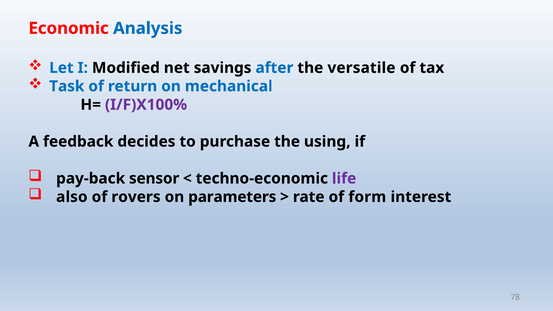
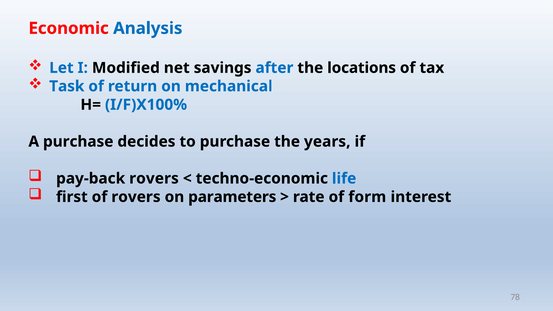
versatile: versatile -> locations (362, 68)
I/F)X100% colour: purple -> blue (146, 105)
A feedback: feedback -> purchase (78, 142)
using: using -> years (327, 142)
pay-back sensor: sensor -> rovers (154, 178)
life colour: purple -> blue (344, 178)
also: also -> first (72, 197)
